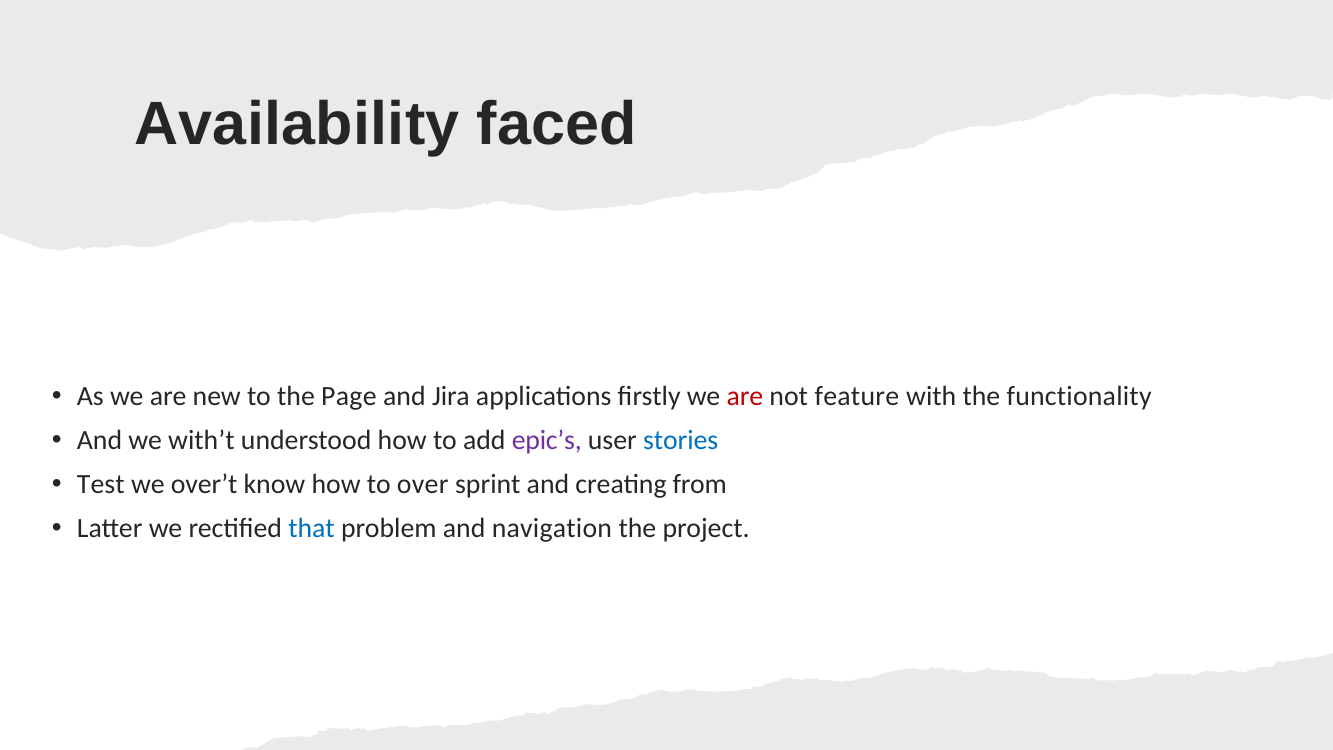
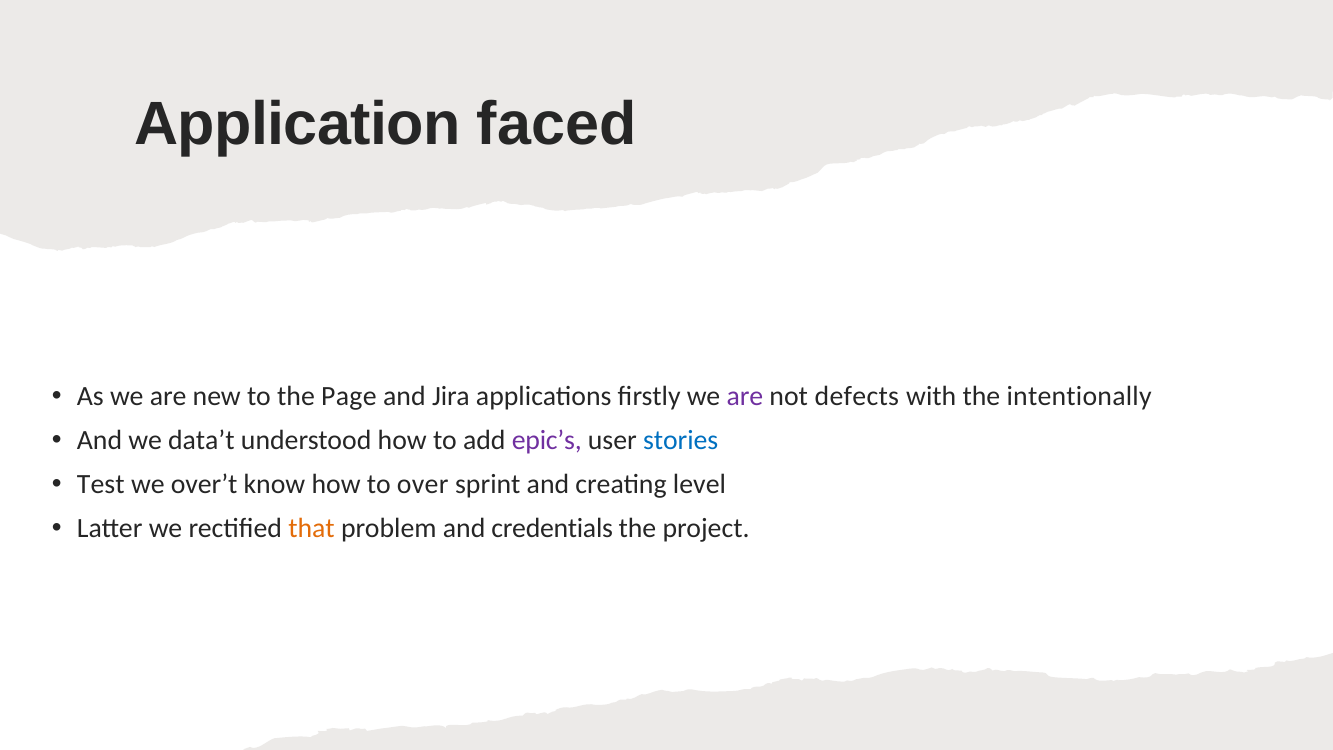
Availability: Availability -> Application (297, 125)
are colour: red -> purple (745, 396)
feature: feature -> defects (857, 396)
functionality: functionality -> intentionally (1079, 396)
with’t: with’t -> data’t (201, 440)
from: from -> level (699, 484)
that colour: blue -> orange (312, 528)
navigation: navigation -> credentials (552, 528)
